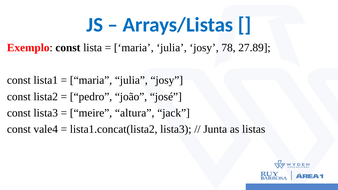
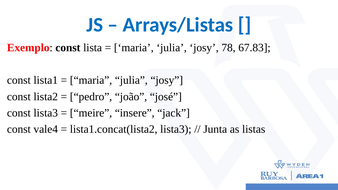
27.89: 27.89 -> 67.83 (254, 48)
altura: altura -> insere (135, 113)
